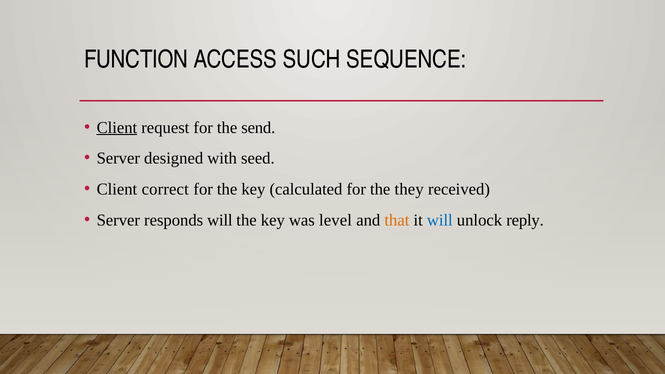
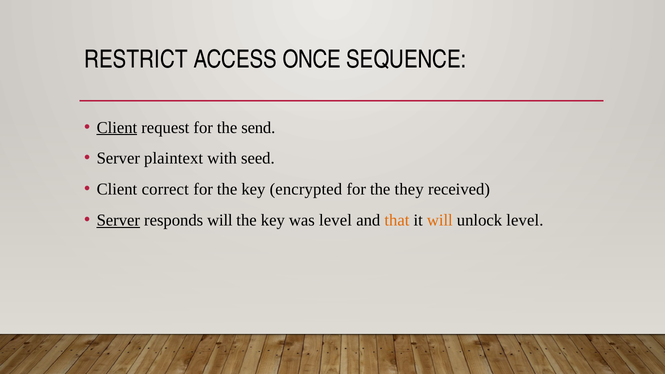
FUNCTION: FUNCTION -> RESTRICT (136, 60)
SUCH: SUCH -> ONCE (312, 60)
designed: designed -> plaintext (174, 158)
calculated: calculated -> encrypted (306, 189)
Server underline: none -> present (118, 220)
will colour: blue -> orange (440, 220)
unlock reply: reply -> level (525, 220)
